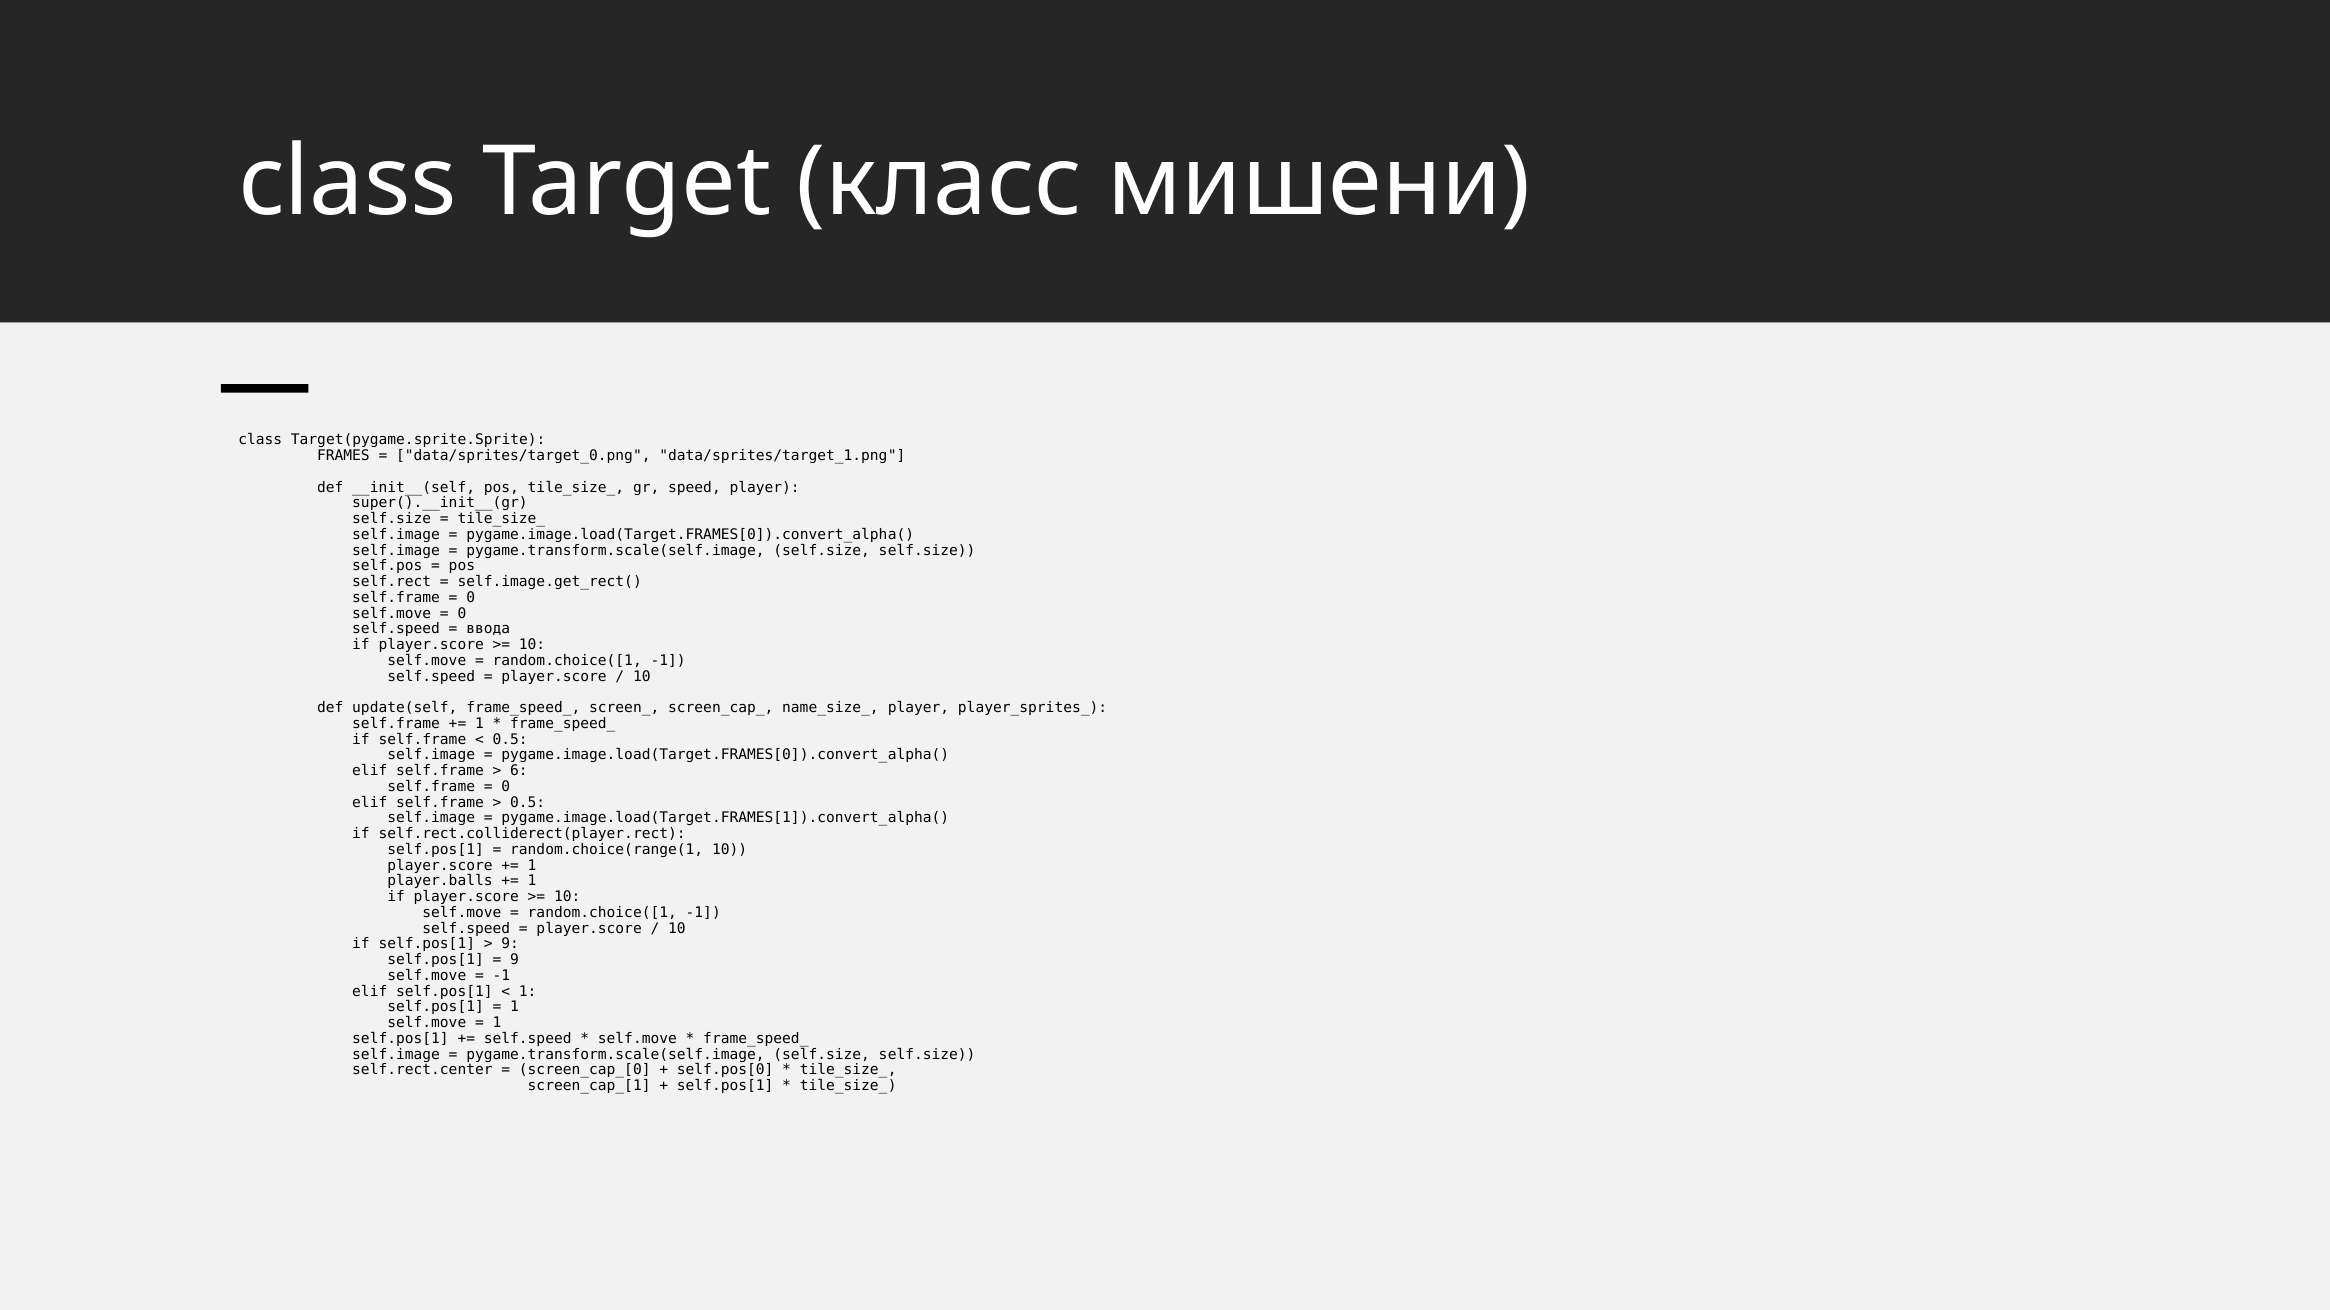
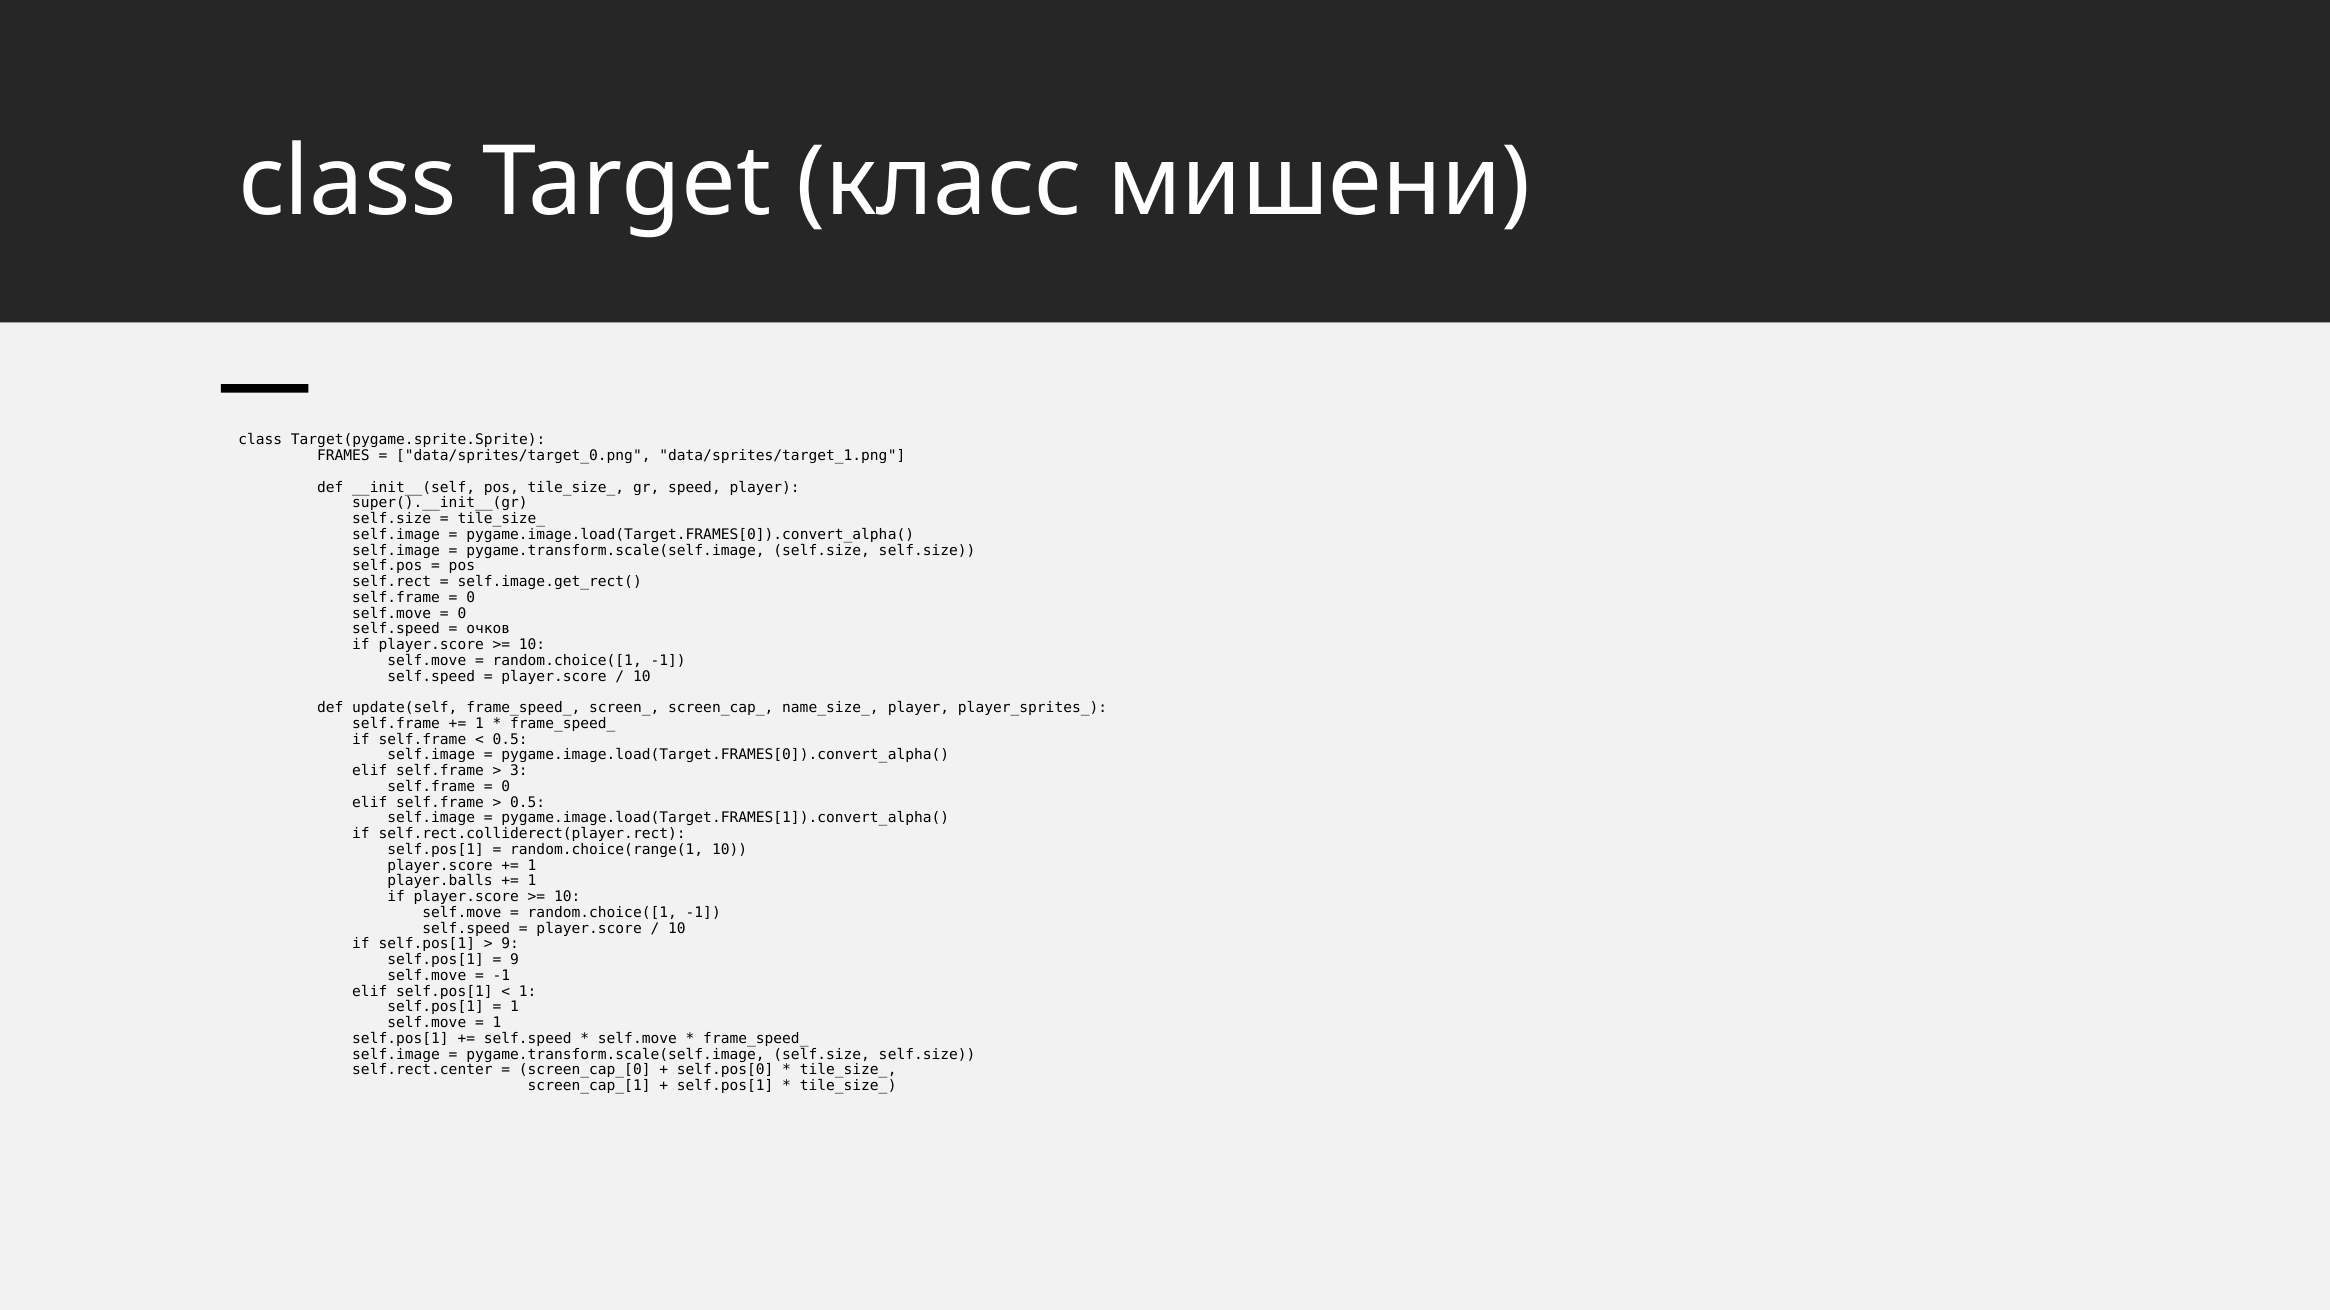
ввода: ввода -> очков (488, 629)
6: 6 -> 3 (519, 771)
